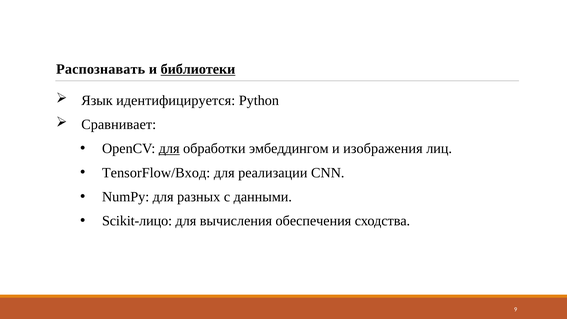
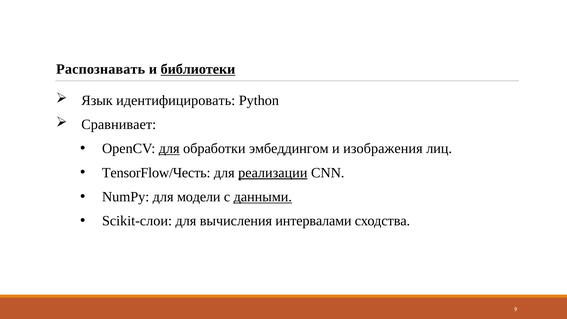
идентифицируется: идентифицируется -> идентифицировать (176, 100)
TensorFlow/Вход: TensorFlow/Вход -> TensorFlow/Честь (156, 173)
реализации underline: none -> present (273, 173)
разных: разных -> модели (199, 197)
данными underline: none -> present (263, 197)
Scikit-лицо: Scikit-лицо -> Scikit-слои (137, 221)
обеспечения: обеспечения -> интервалами (313, 221)
